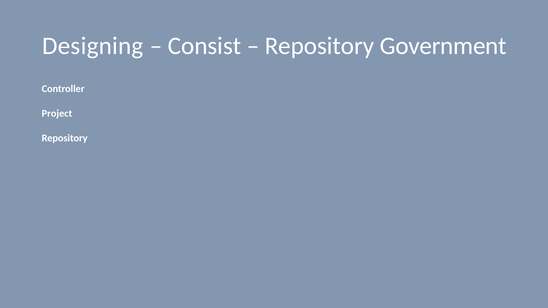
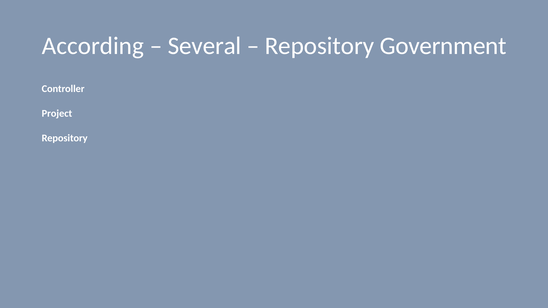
Designing: Designing -> According (93, 46)
Consist: Consist -> Several (205, 46)
